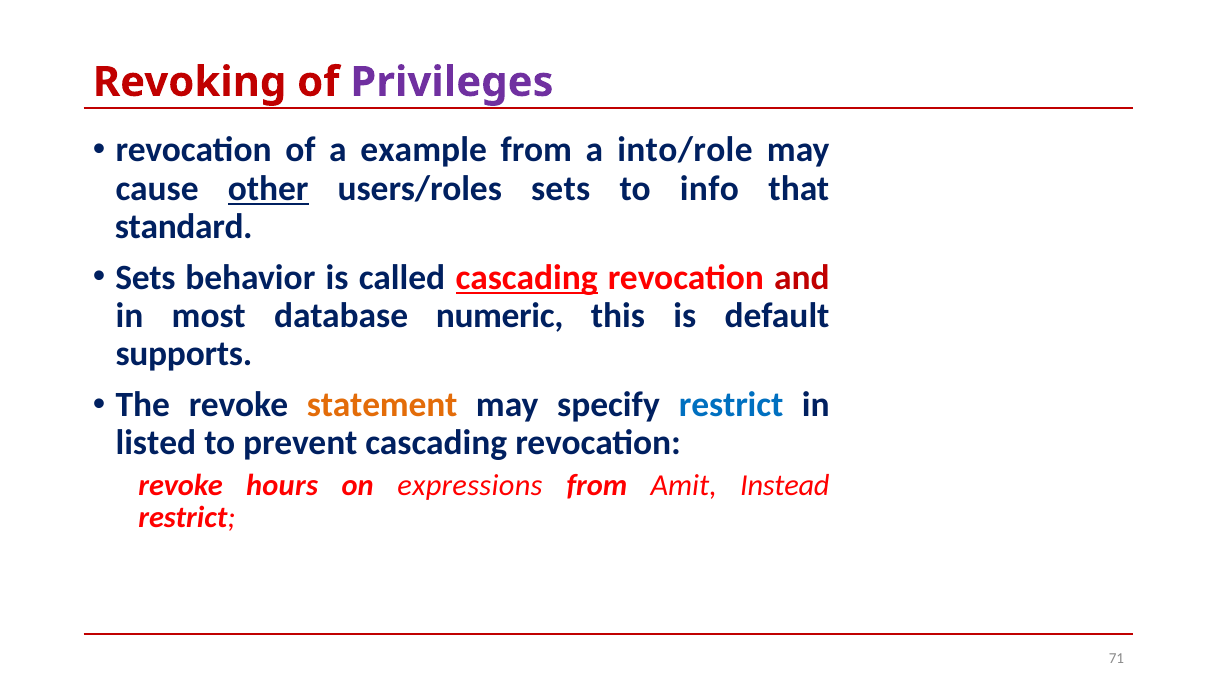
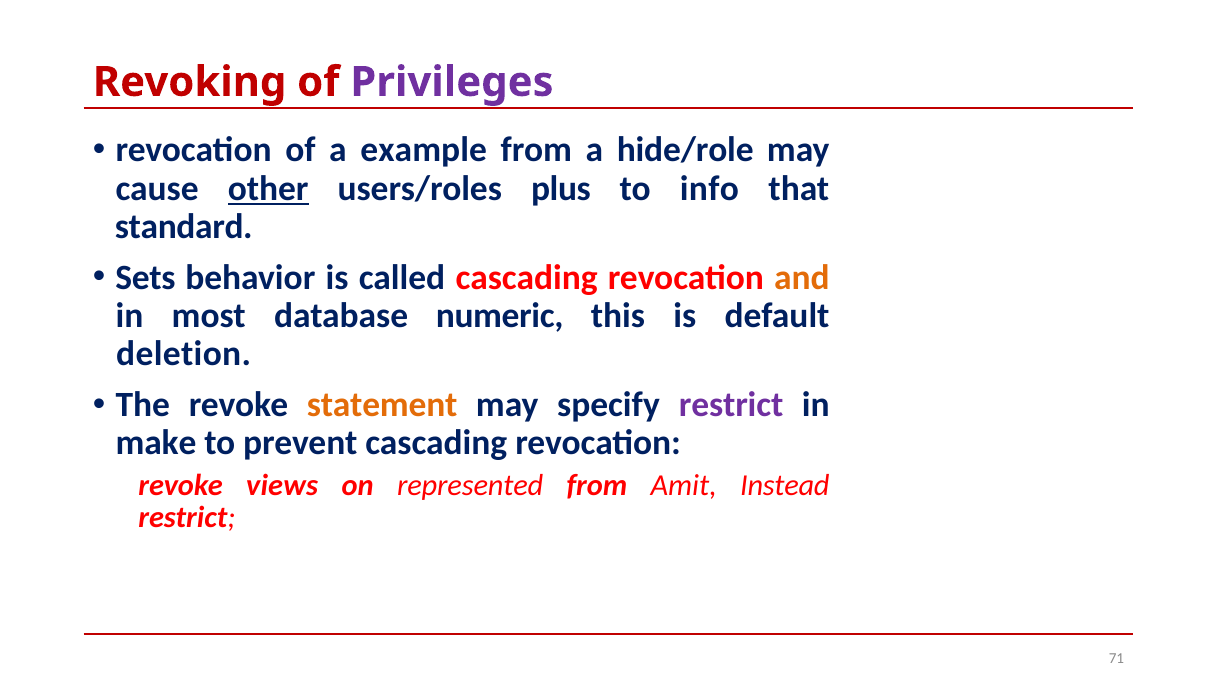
into/role: into/role -> hide/role (685, 150)
users/roles sets: sets -> plus (561, 189)
cascading underline: present -> none (527, 278)
and colour: red -> orange (802, 278)
supports: supports -> deletion (184, 354)
restrict colour: blue -> purple (731, 405)
listed: listed -> make (156, 444)
hours: hours -> views (282, 485)
expressions: expressions -> represented (470, 485)
